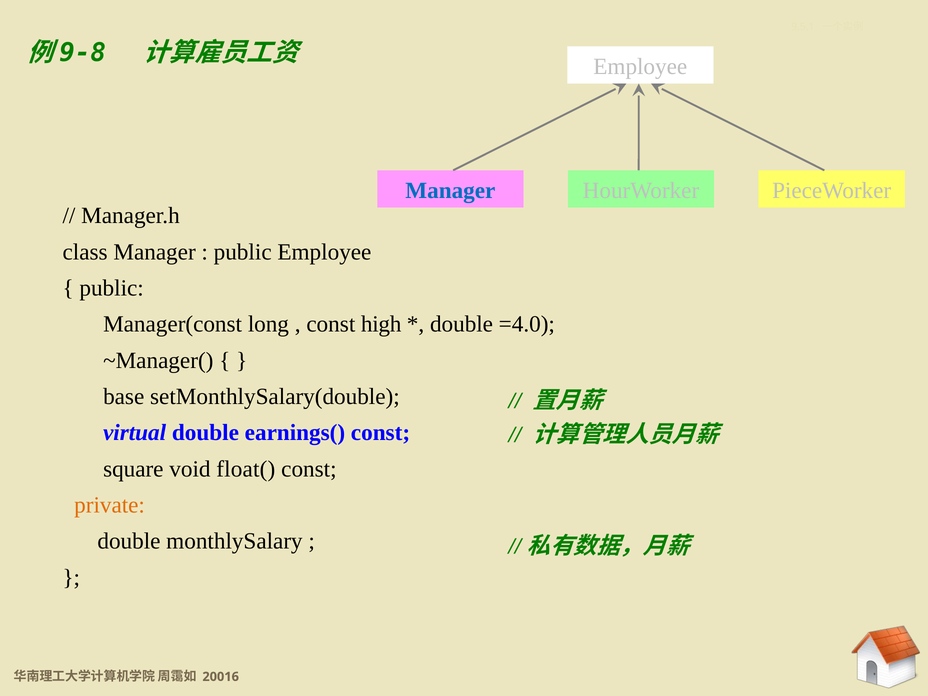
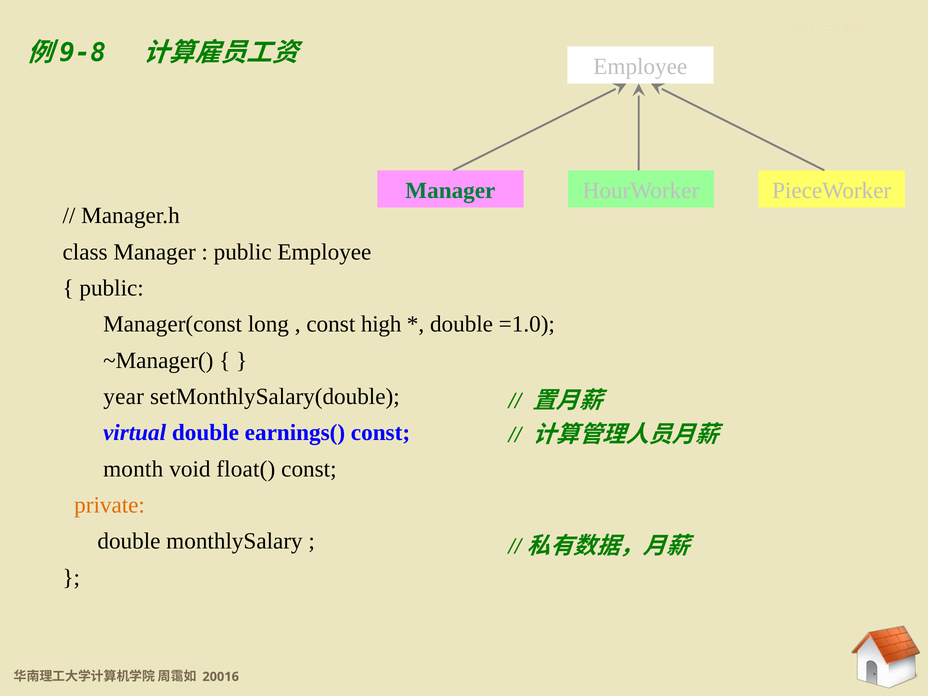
Manager colour: blue -> green (450, 191)
=4.0: =4.0 -> =1.0 (527, 324)
base: base -> year (124, 397)
square: square -> month (133, 469)
